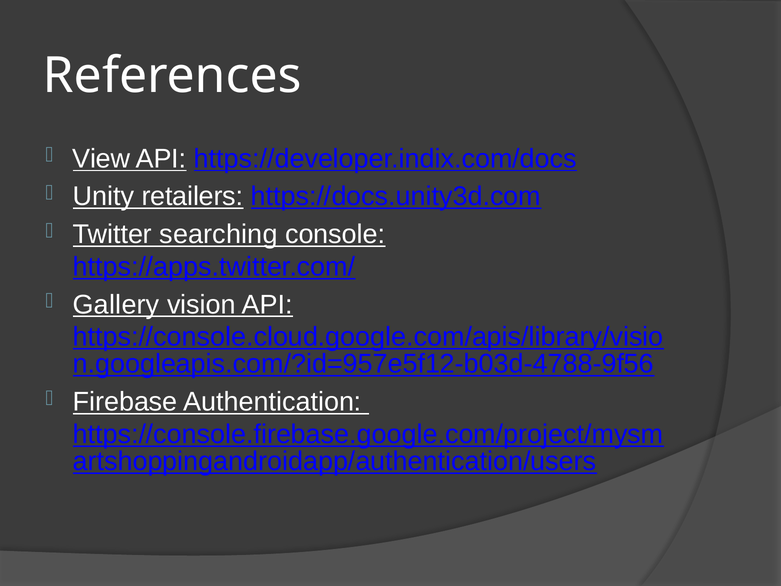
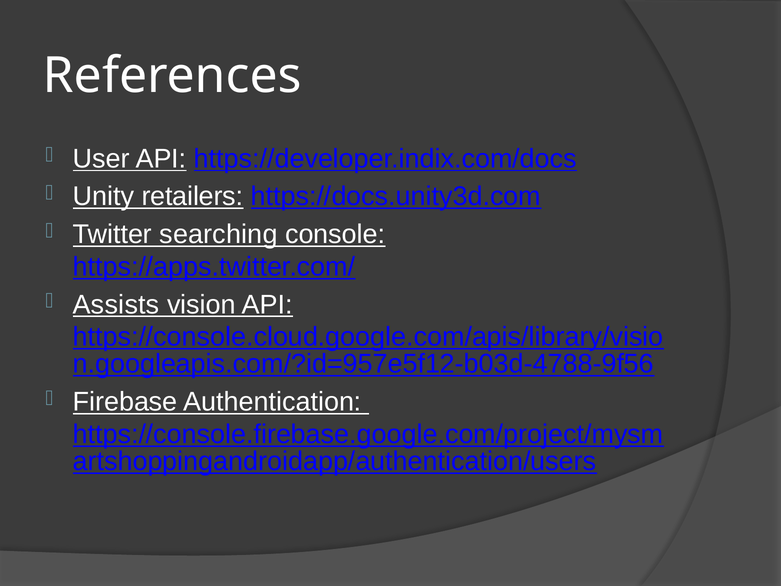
View: View -> User (101, 159)
Gallery: Gallery -> Assists (116, 304)
